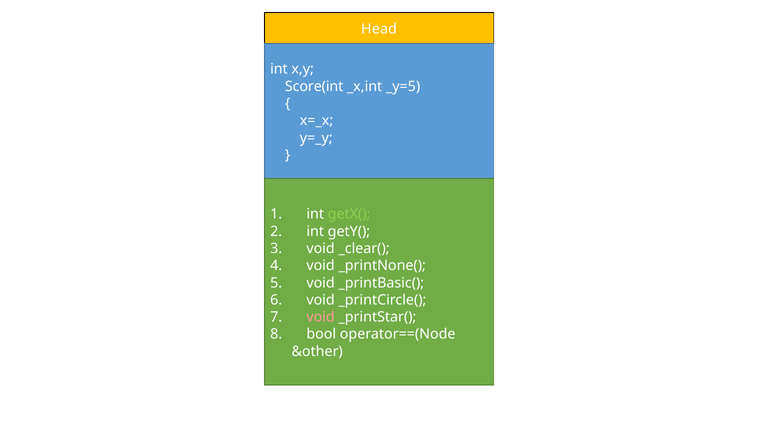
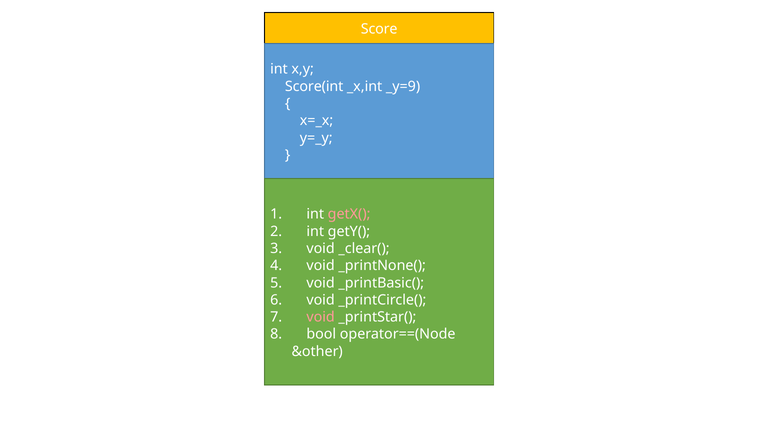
Head: Head -> Score (379, 29)
_y=5: _y=5 -> _y=9 (403, 86)
getX( colour: light green -> pink (349, 214)
